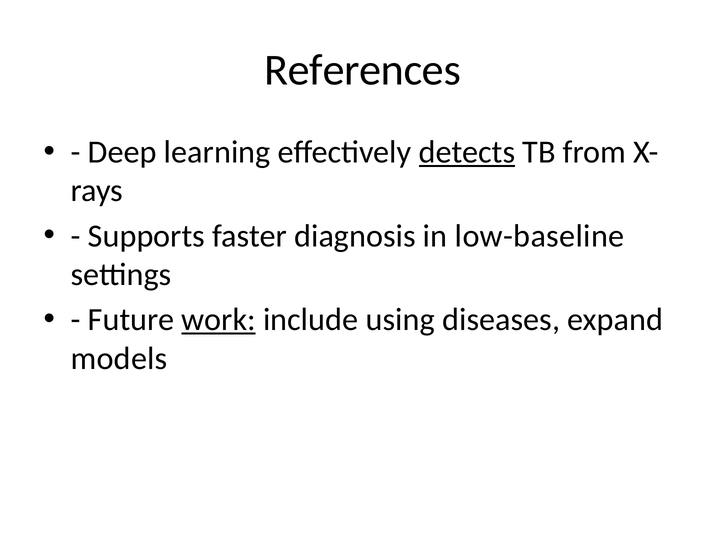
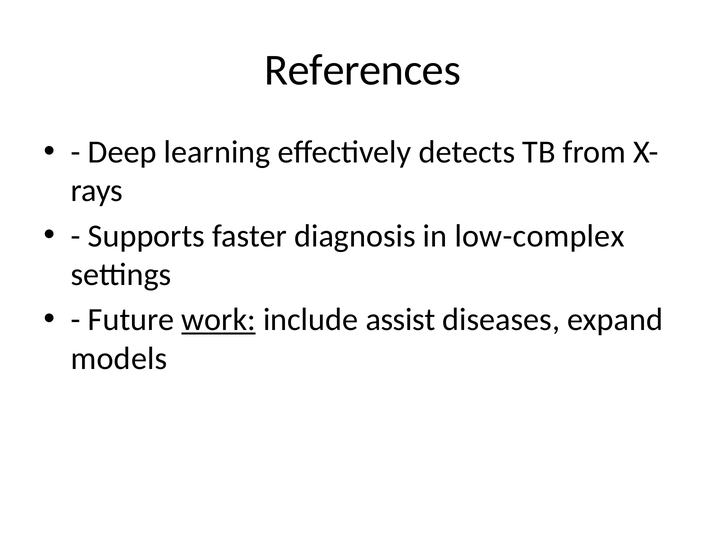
detects underline: present -> none (467, 152)
low-baseline: low-baseline -> low-complex (540, 236)
using: using -> assist (400, 320)
